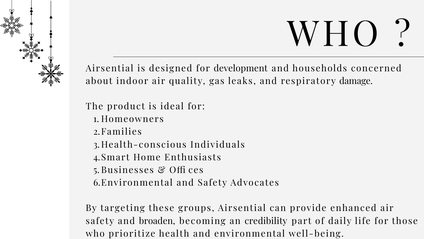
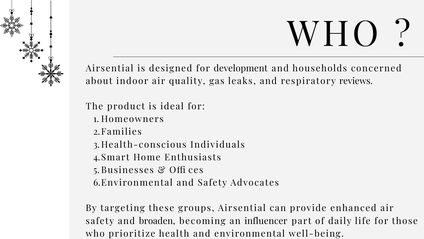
damage: damage -> reviews (356, 81)
credibility: credibility -> influencer (266, 221)
